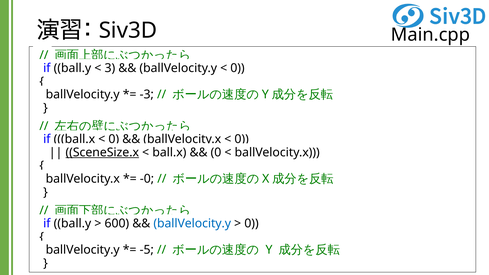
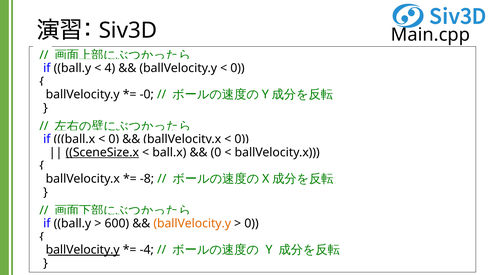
3: 3 -> 4 (110, 68)
-3: -3 -> -0 (147, 95)
-0: -0 -> -8 (147, 179)
ballVelocity.y colour: blue -> orange (192, 224)
ballVelocity.y underline: none -> present (83, 250)
-5: -5 -> -4 (147, 250)
